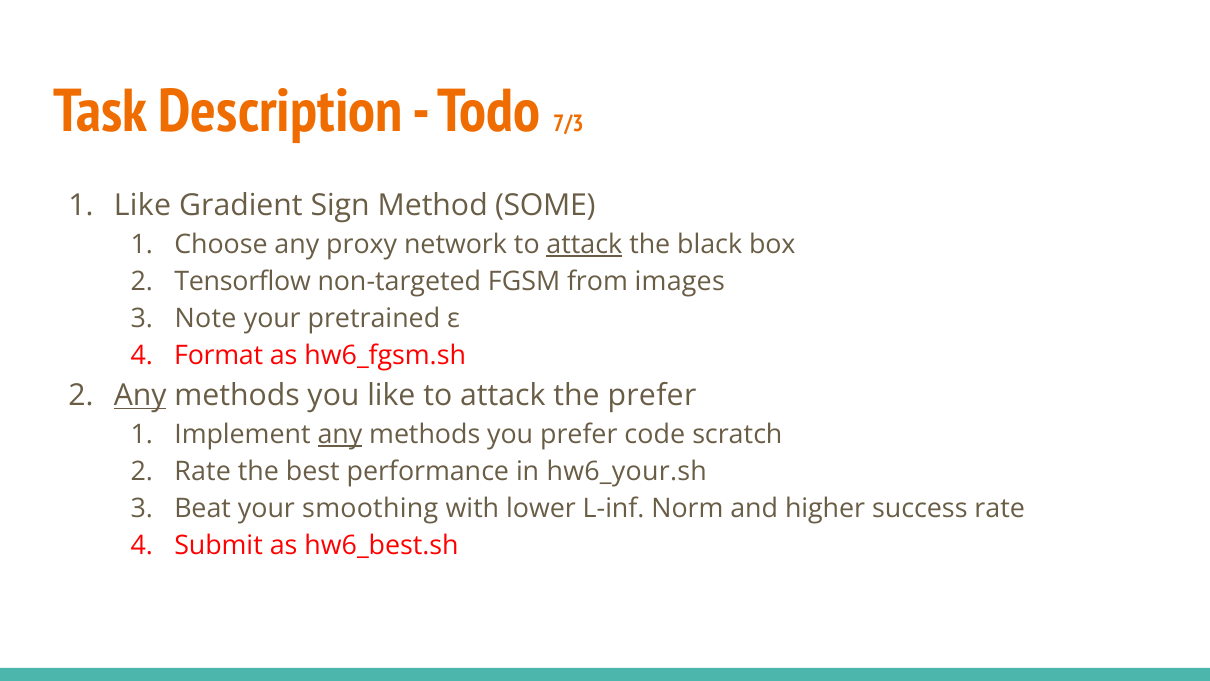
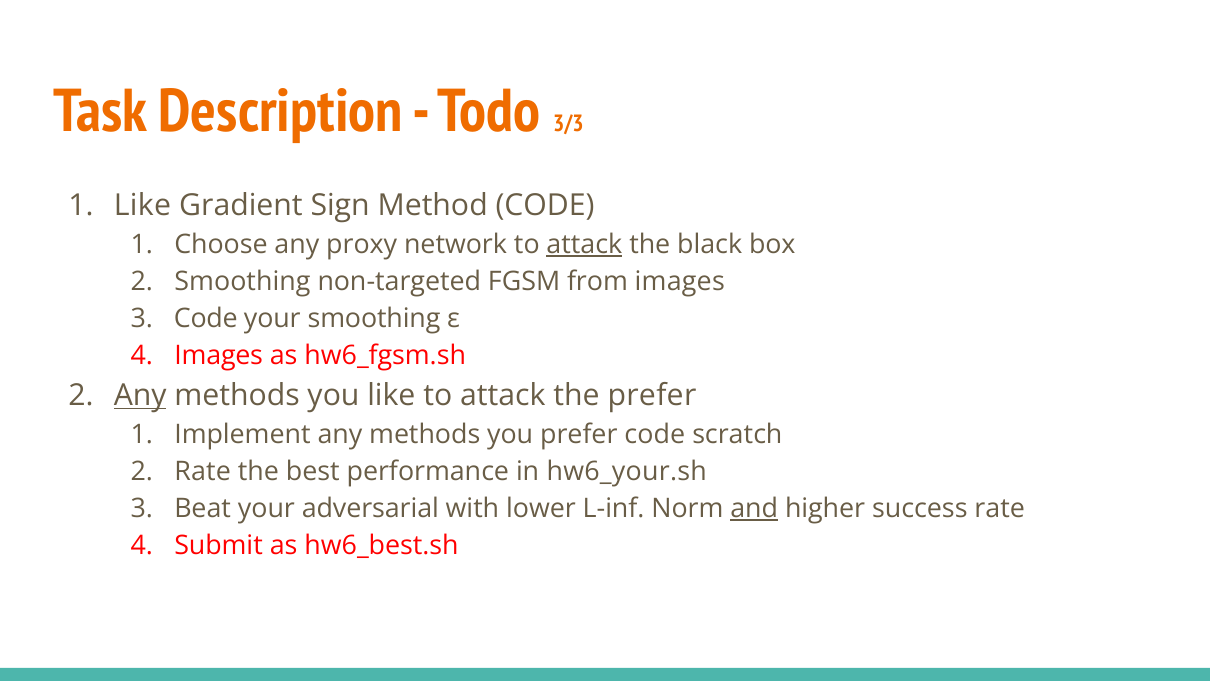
7/3: 7/3 -> 3/3 (568, 124)
Method SOME: SOME -> CODE (545, 205)
Tensorflow: Tensorflow -> Smoothing (242, 281)
Note: Note -> Code (206, 318)
your pretrained: pretrained -> smoothing (374, 318)
Format: Format -> Images (219, 355)
any underline: present -> none (340, 434)
smoothing: smoothing -> adversarial (370, 508)
and underline: none -> present (754, 508)
